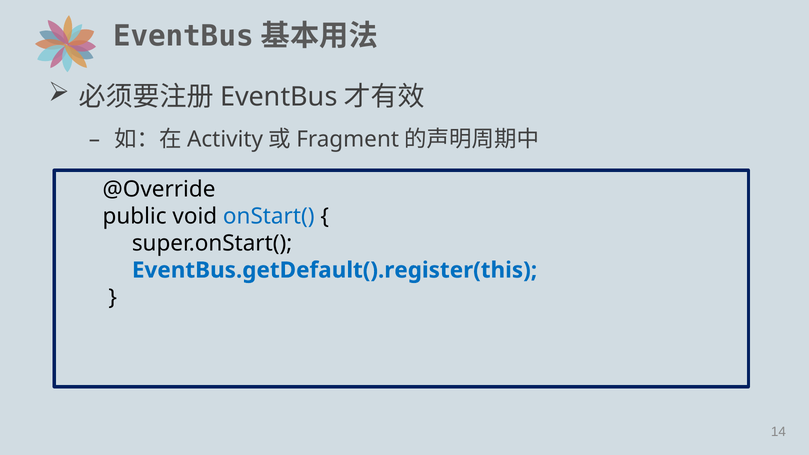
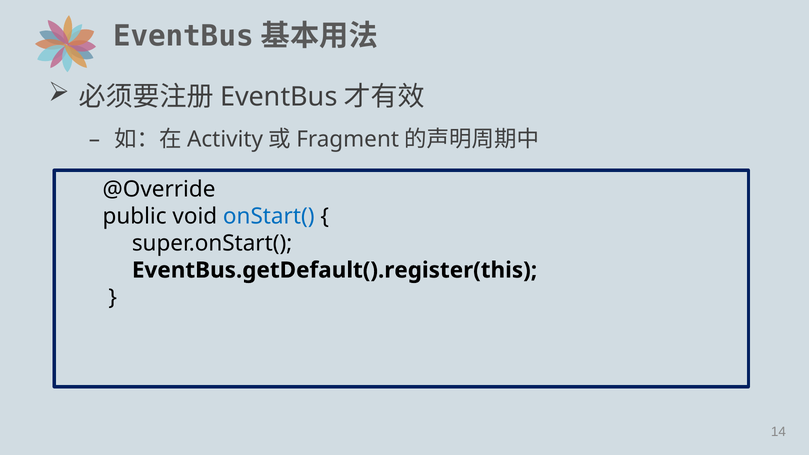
EventBus.getDefault().register(this colour: blue -> black (335, 270)
